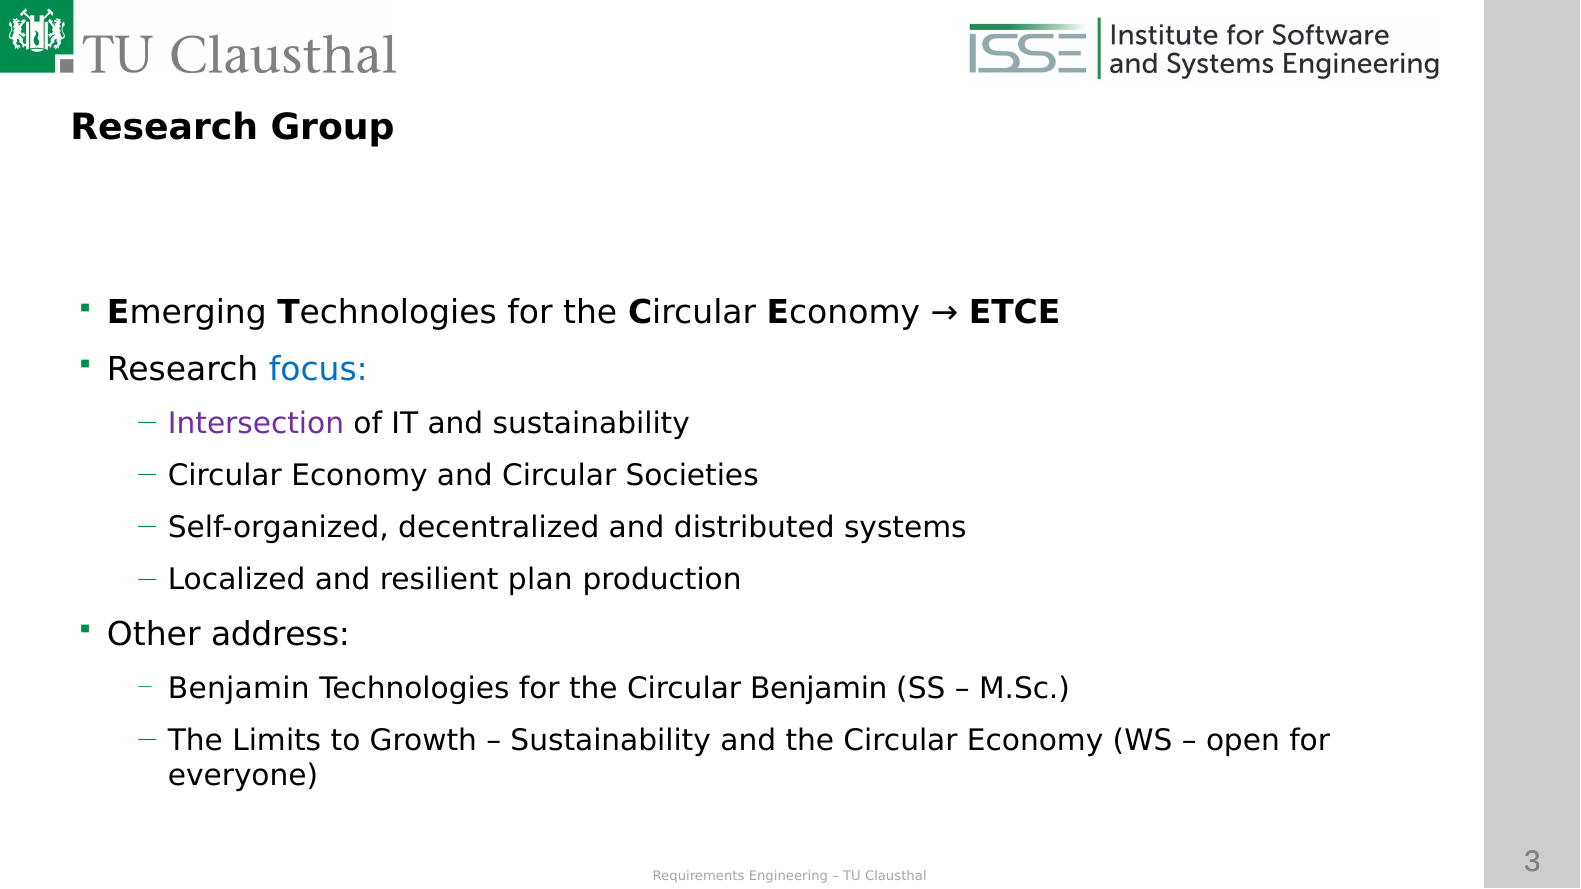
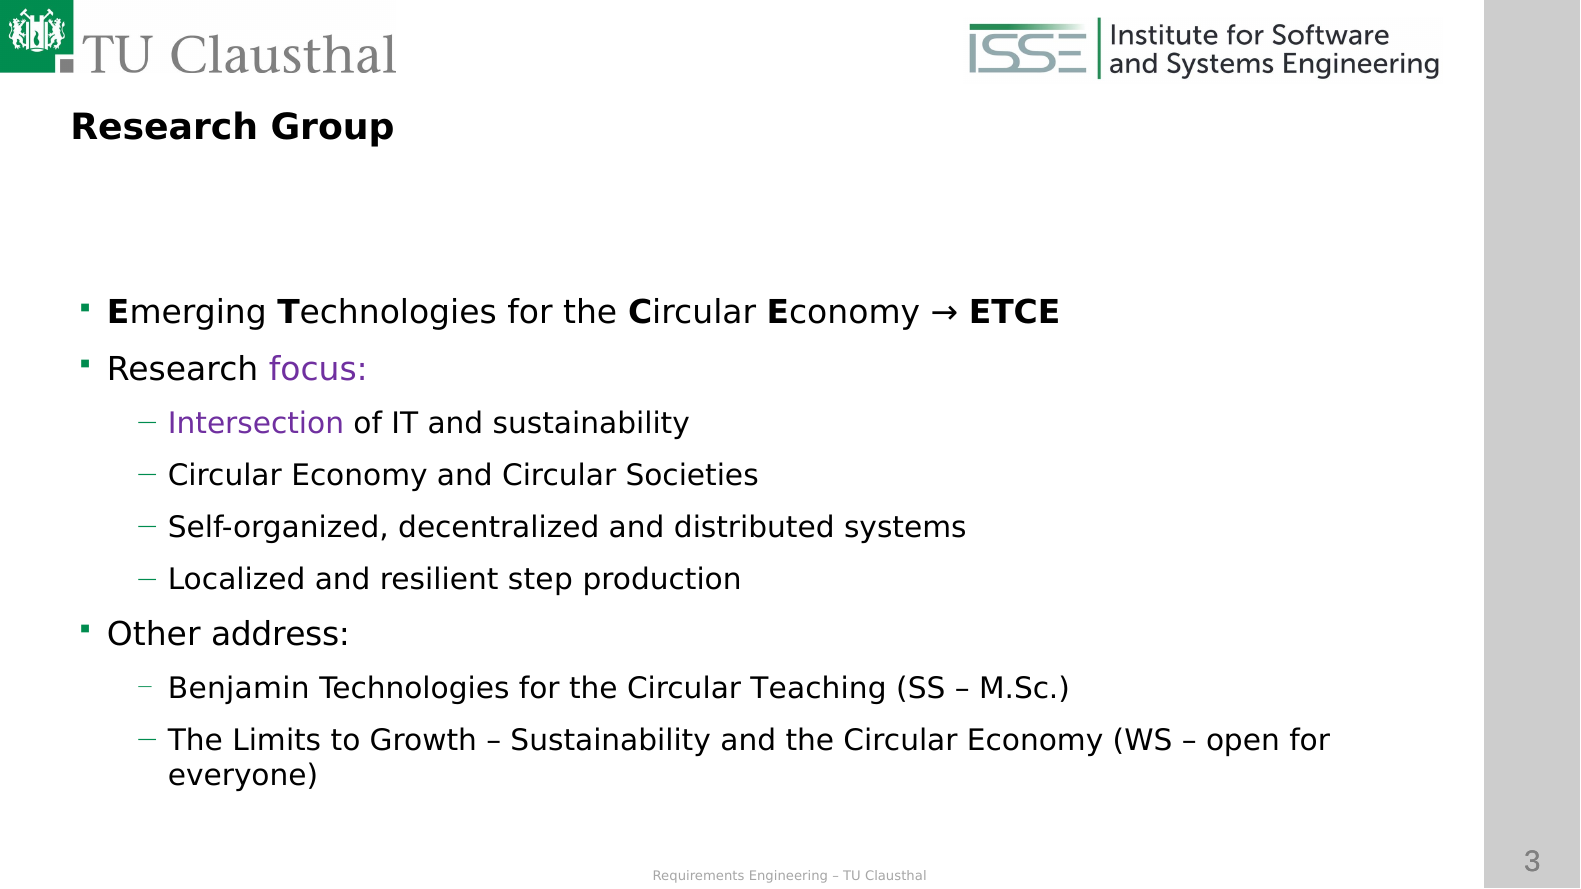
focus colour: blue -> purple (318, 370)
plan: plan -> step (540, 580)
Circular Benjamin: Benjamin -> Teaching (819, 689)
